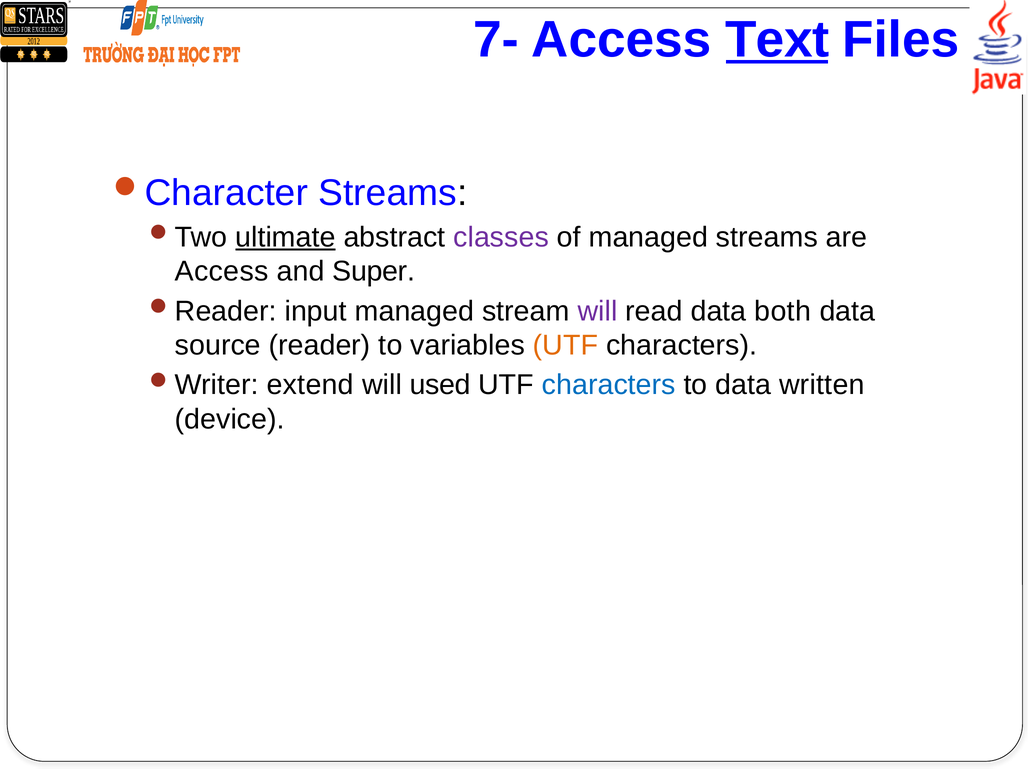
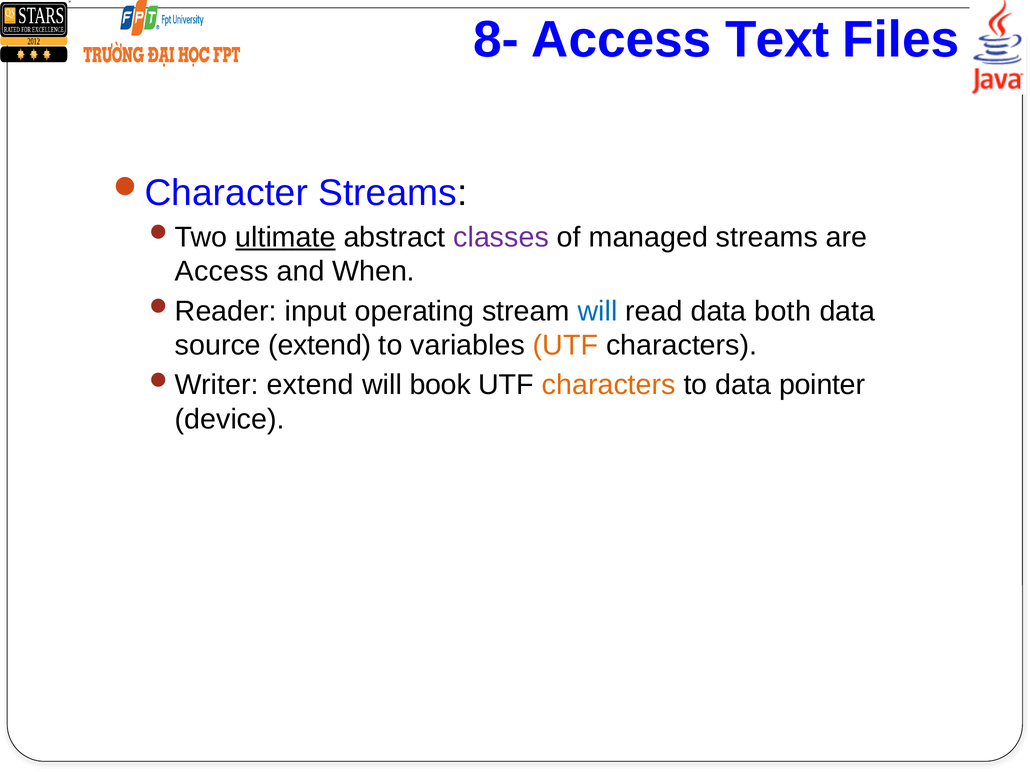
7-: 7- -> 8- (496, 40)
Text underline: present -> none (777, 40)
Super: Super -> When (374, 272)
input managed: managed -> operating (414, 311)
will colour: purple -> blue (597, 311)
source reader: reader -> extend (320, 346)
used: used -> book (440, 385)
characters colour: blue -> orange (609, 385)
written: written -> pointer (822, 385)
